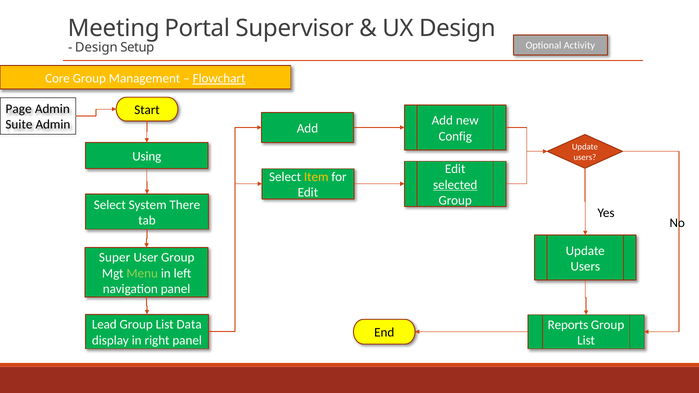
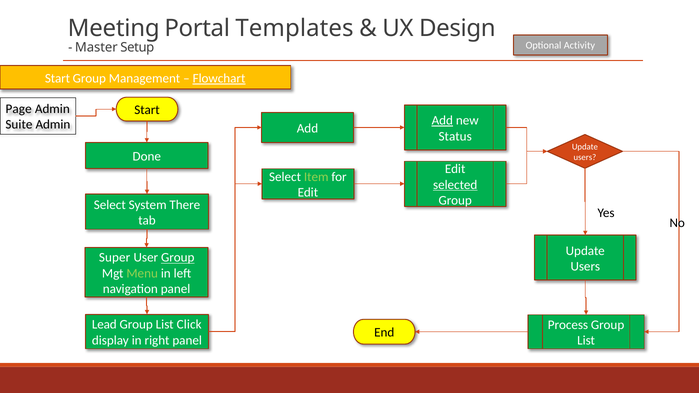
Supervisor: Supervisor -> Templates (295, 28)
Design: Design -> Master (96, 47)
Core: Core -> Start (57, 78)
Add underline: none -> present (442, 121)
Config: Config -> Status (455, 136)
Using: Using -> Done (147, 157)
Item colour: yellow -> light green (316, 177)
Group underline: none -> present (178, 258)
Data: Data -> Click (189, 325)
Reports: Reports -> Process (568, 325)
